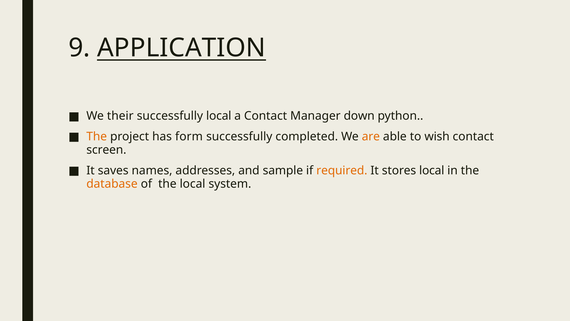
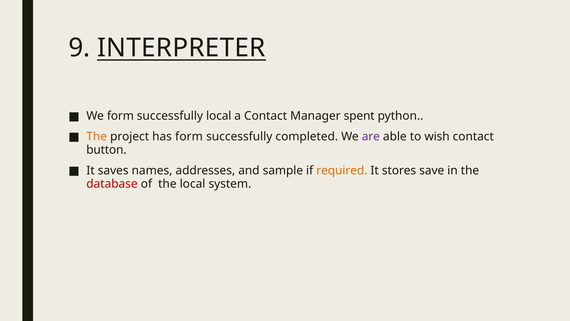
APPLICATION: APPLICATION -> INTERPRETER (181, 48)
We their: their -> form (120, 116)
down: down -> spent (359, 116)
are colour: orange -> purple (371, 136)
screen: screen -> button (106, 150)
stores local: local -> save (432, 170)
database colour: orange -> red (112, 184)
